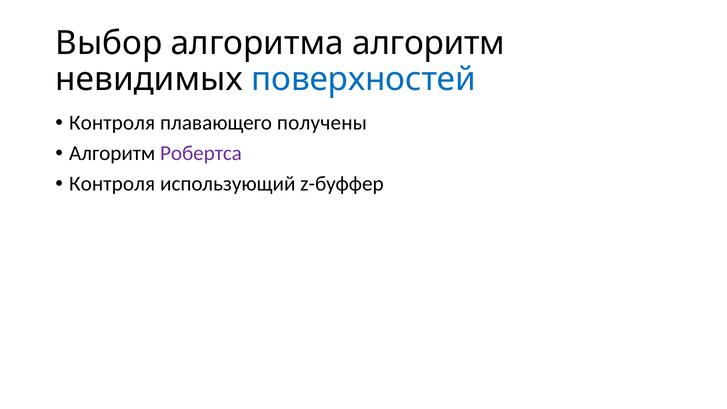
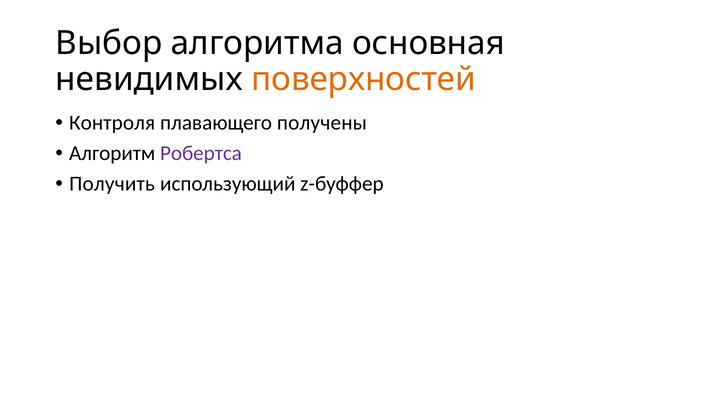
алгоритма алгоритм: алгоритм -> основная (429, 43)
поверхностей colour: blue -> orange (364, 79)
Контроля: Контроля -> Получить (112, 184)
